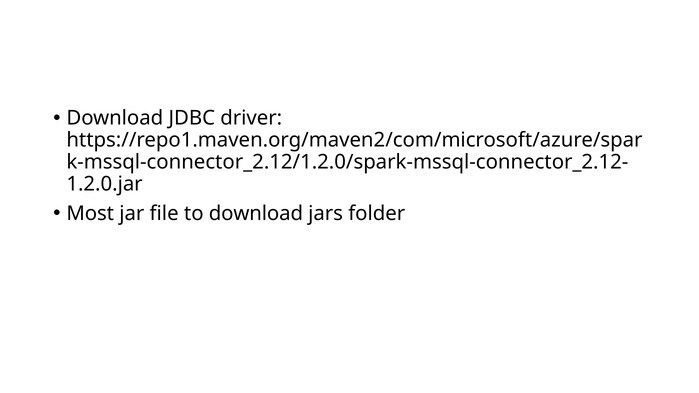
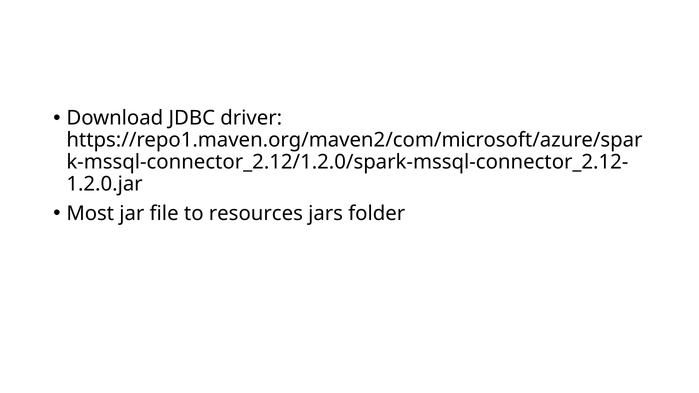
to download: download -> resources (256, 214)
